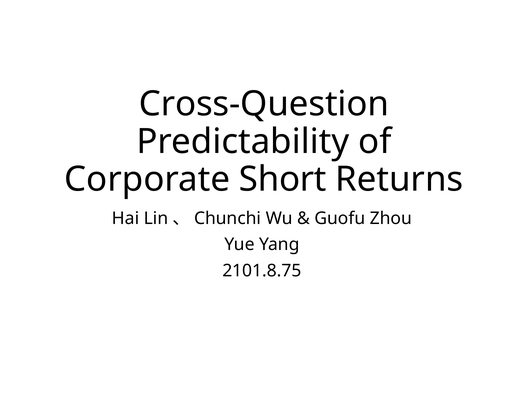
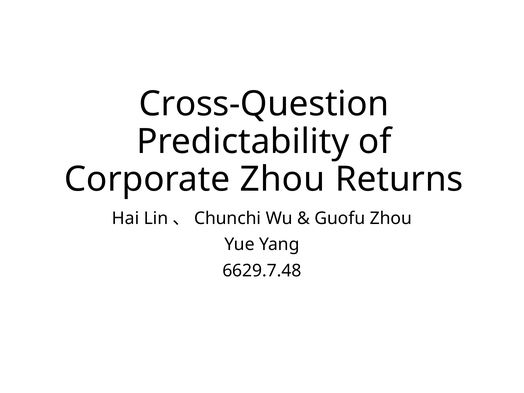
Corporate Short: Short -> Zhou (282, 179)
2101.8.75: 2101.8.75 -> 6629.7.48 (262, 271)
